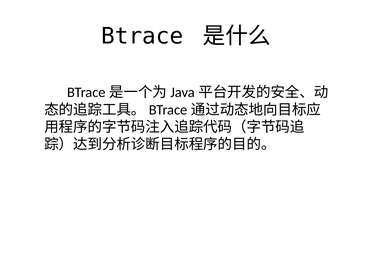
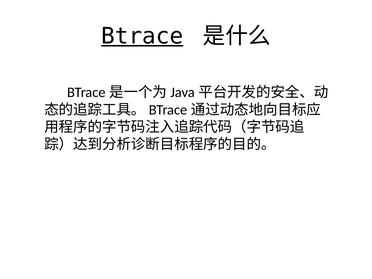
Btrace underline: none -> present (142, 36)
